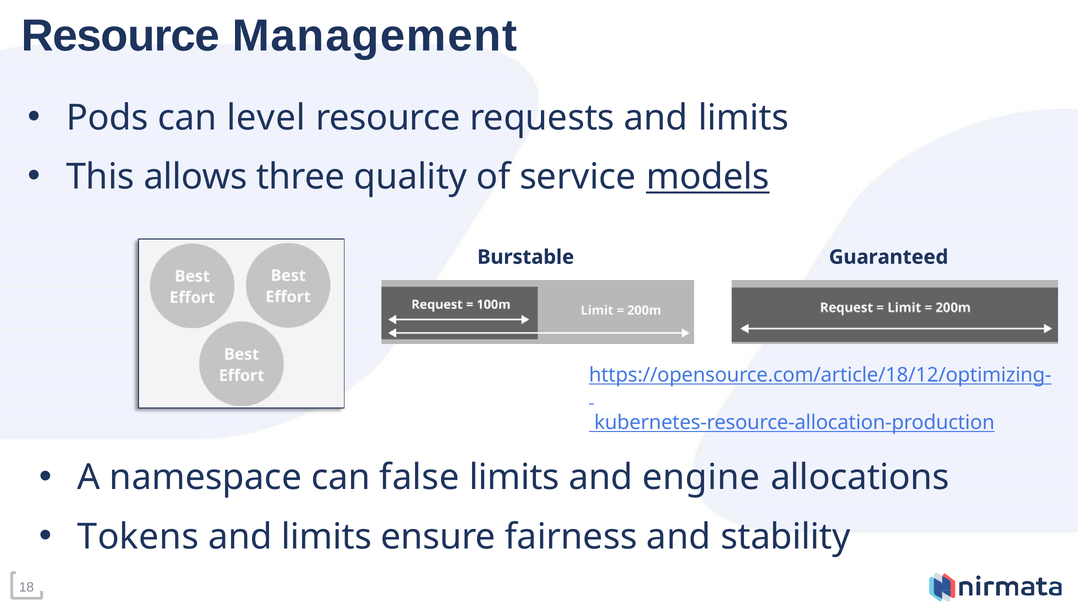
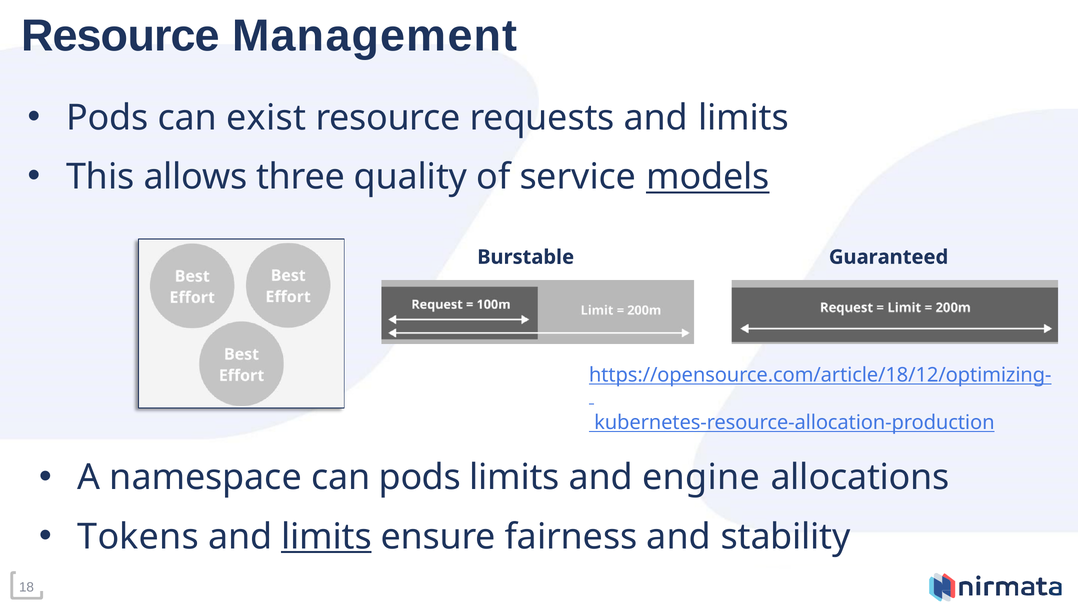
level: level -> exist (266, 118)
can false: false -> pods (420, 478)
limits underline: none -> present (326, 537)
